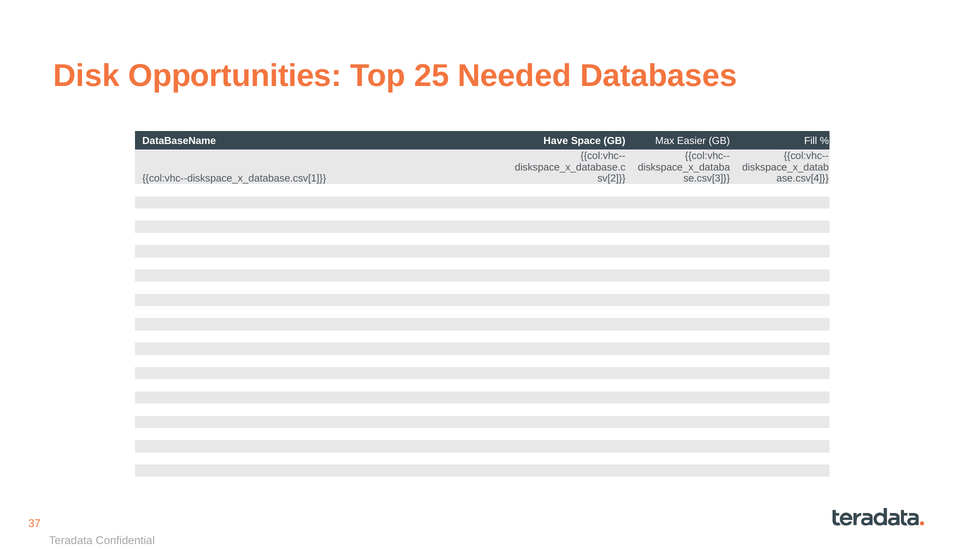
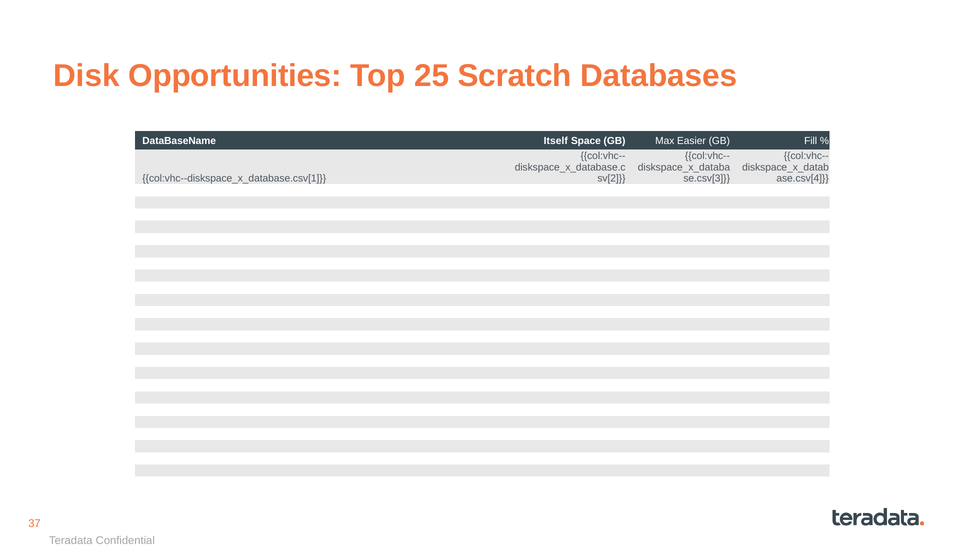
Needed: Needed -> Scratch (515, 76)
Have: Have -> Itself (556, 141)
